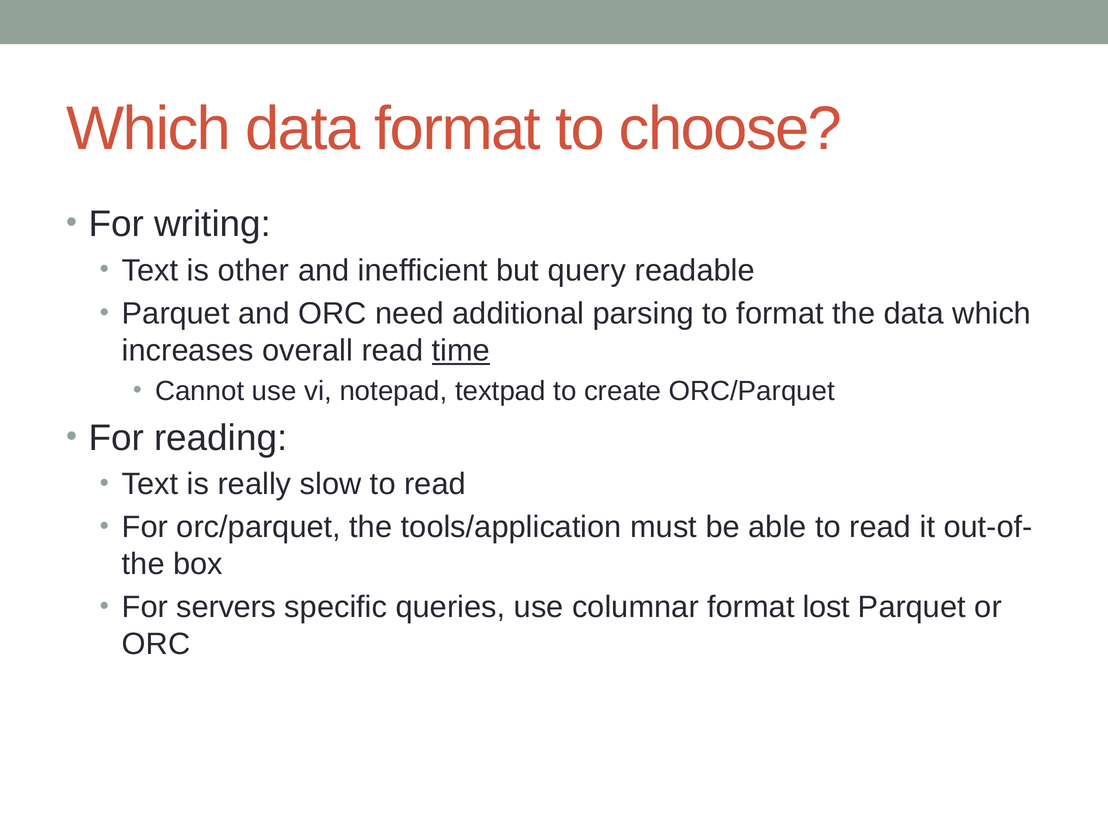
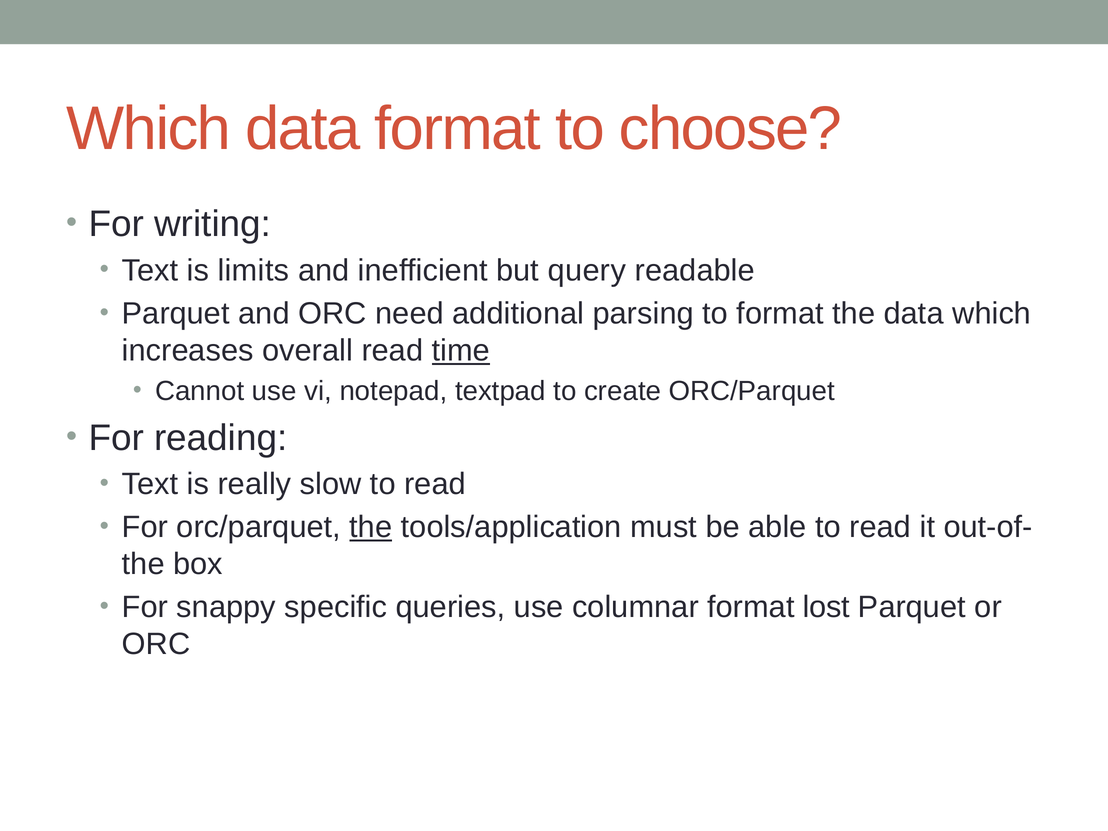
other: other -> limits (253, 271)
the underline: none -> present (371, 527)
servers: servers -> snappy (226, 607)
